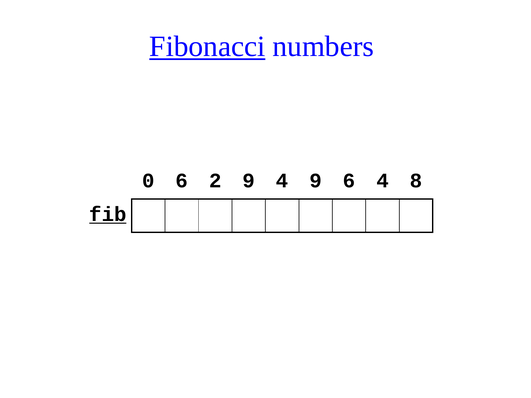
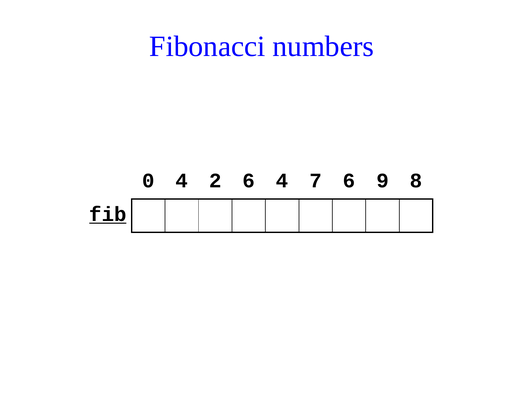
Fibonacci underline: present -> none (207, 46)
0 6: 6 -> 4 (182, 181)
2 9: 9 -> 6 (249, 181)
4 9: 9 -> 7 (316, 181)
6 4: 4 -> 9 (383, 181)
